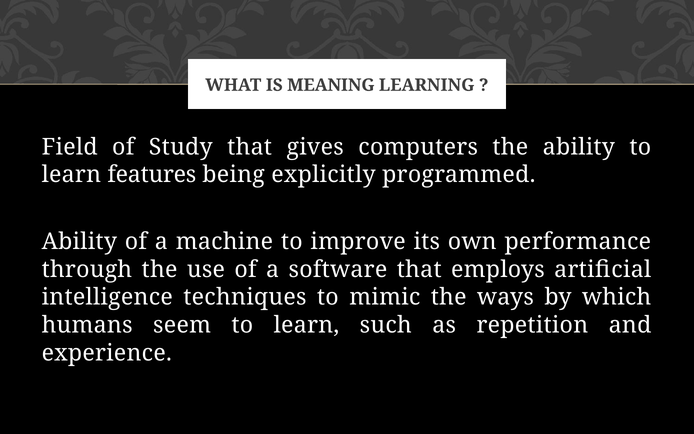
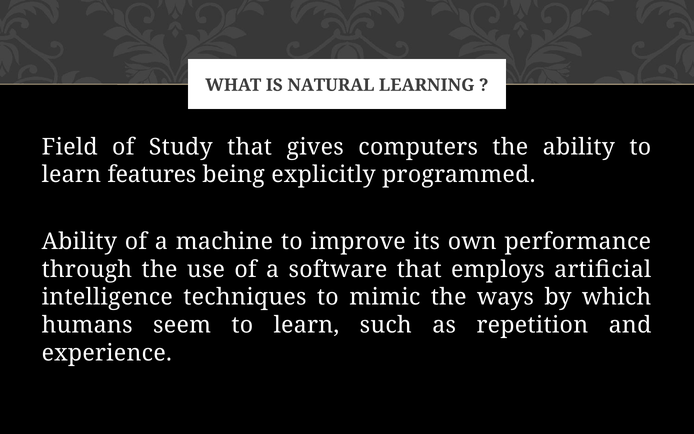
MEANING: MEANING -> NATURAL (331, 85)
